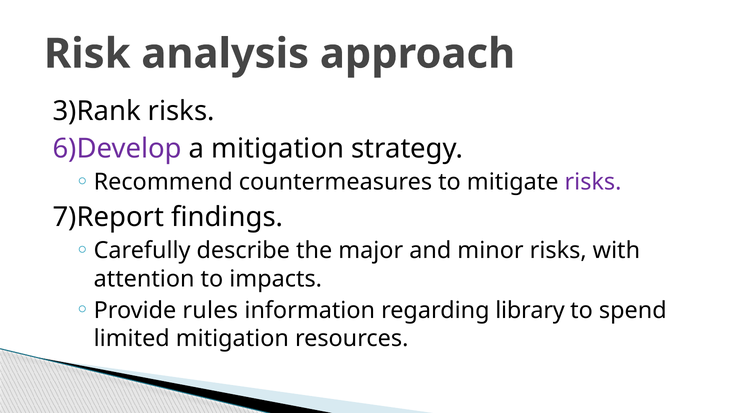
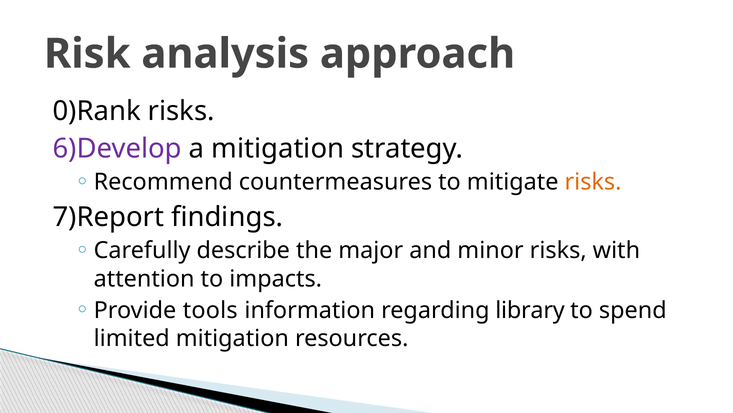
3)Rank: 3)Rank -> 0)Rank (97, 111)
risks colour: purple -> orange (593, 182)
rules: rules -> tools (210, 310)
